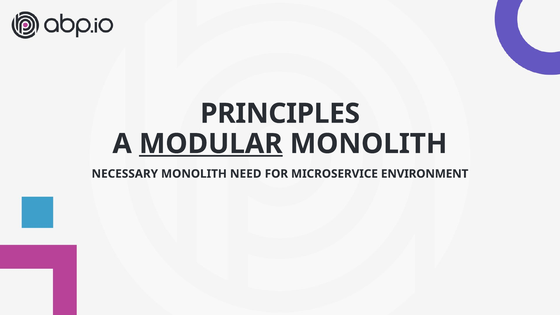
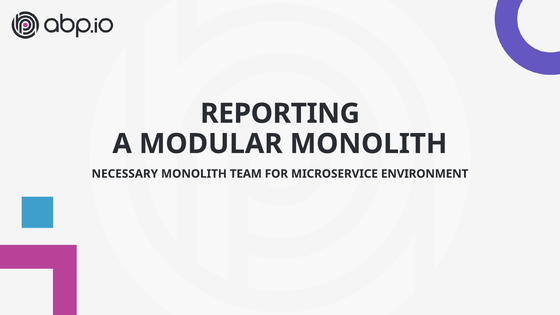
PRINCIPLES: PRINCIPLES -> REPORTING (280, 114)
MODULAR underline: present -> none (211, 144)
NEED: NEED -> TEAM (246, 174)
